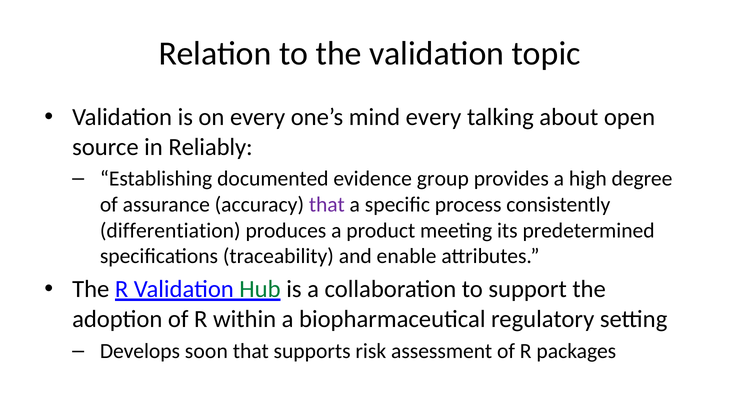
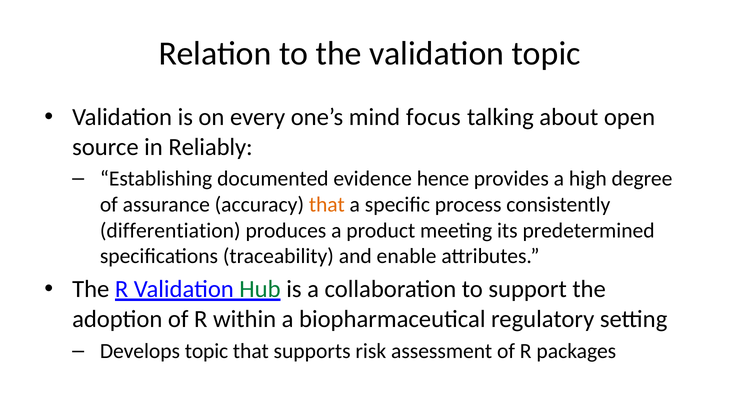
mind every: every -> focus (433, 117)
group: group -> hence (443, 179)
that colour: purple -> orange (327, 205)
Develops soon: soon -> topic (207, 351)
